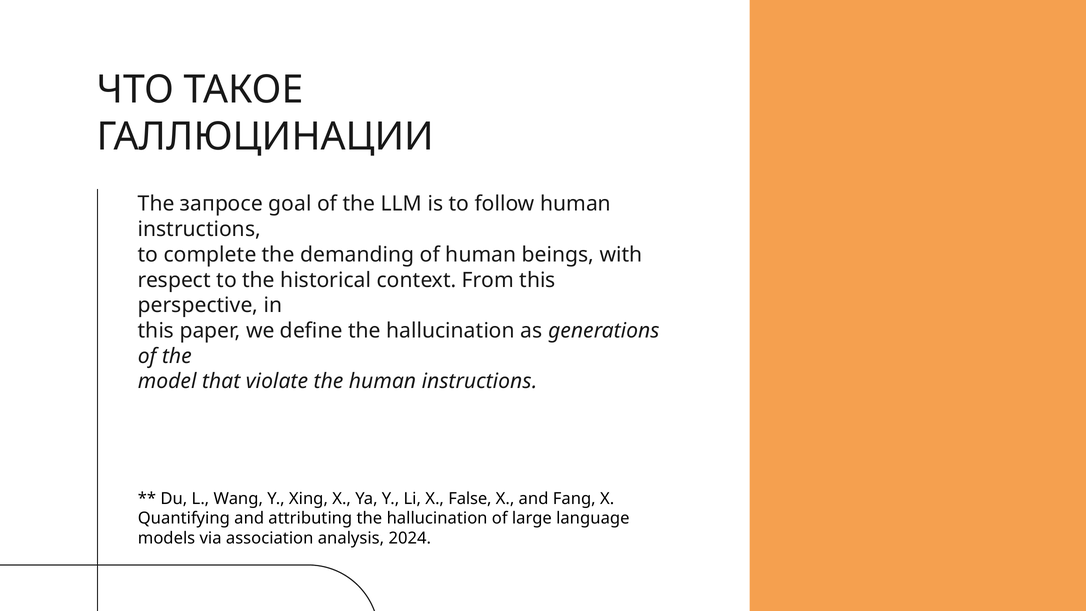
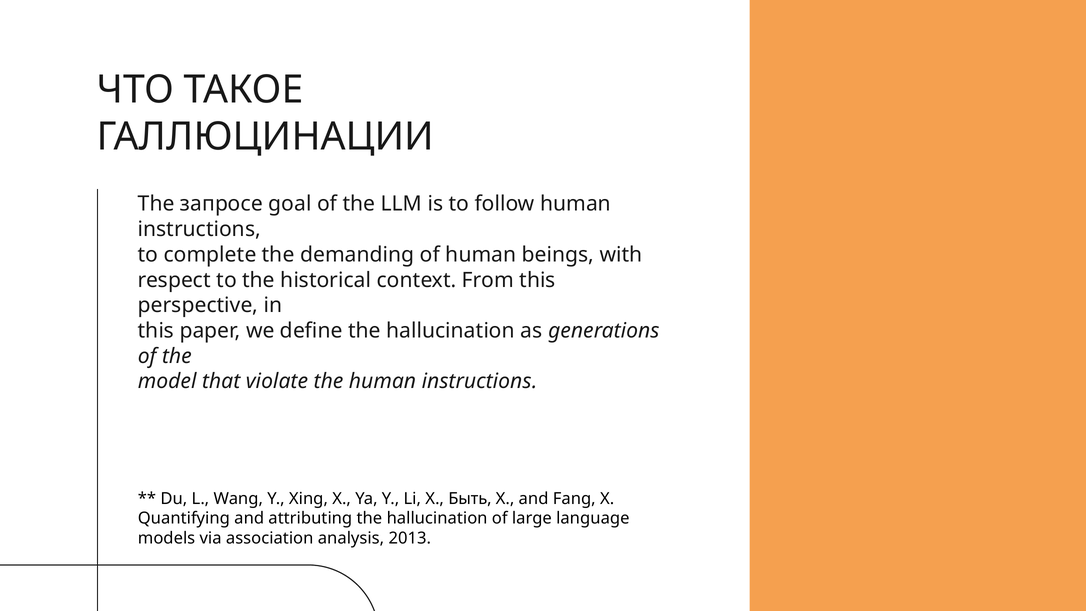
False: False -> Быть (470, 498)
2024: 2024 -> 2013 (410, 538)
